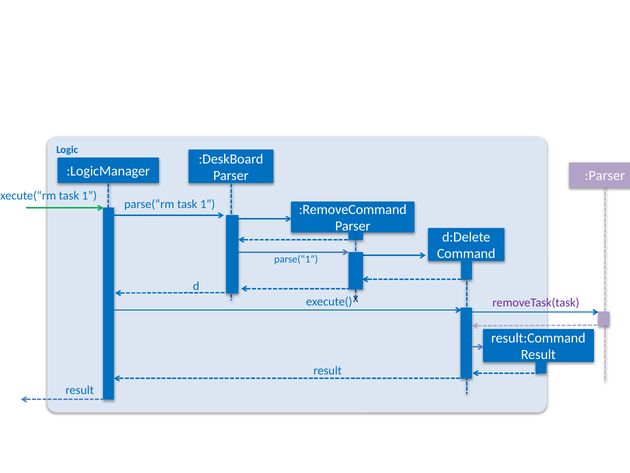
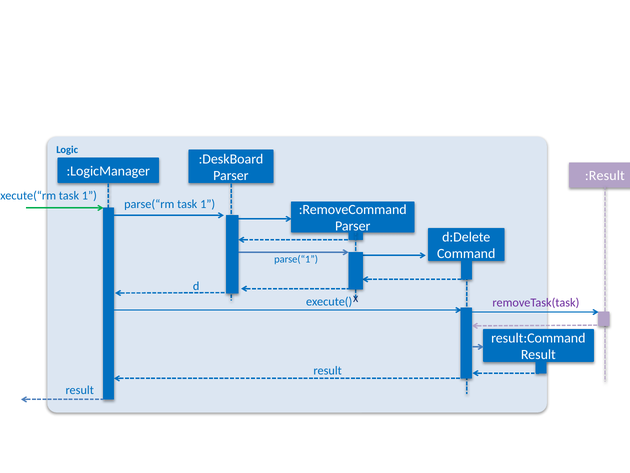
:Parser: :Parser -> :Result (605, 176)
